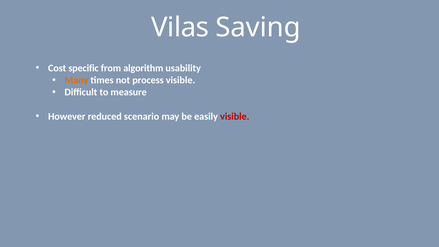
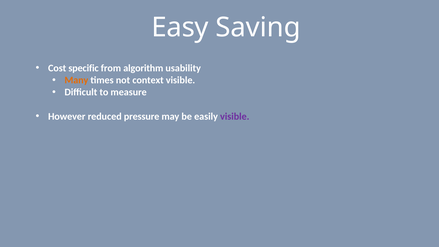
Vilas: Vilas -> Easy (180, 28)
process: process -> context (148, 80)
scenario: scenario -> pressure (142, 116)
visible colour: red -> purple (235, 116)
